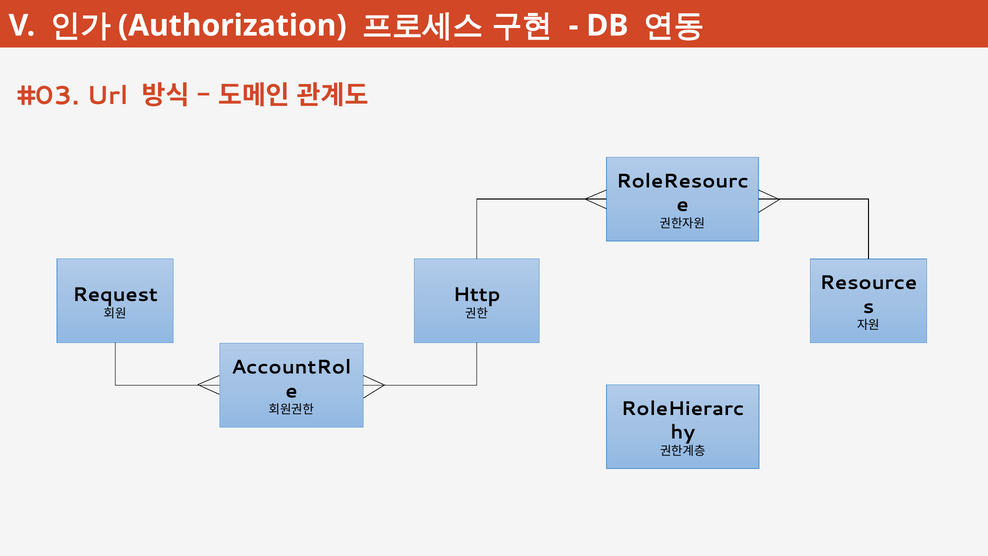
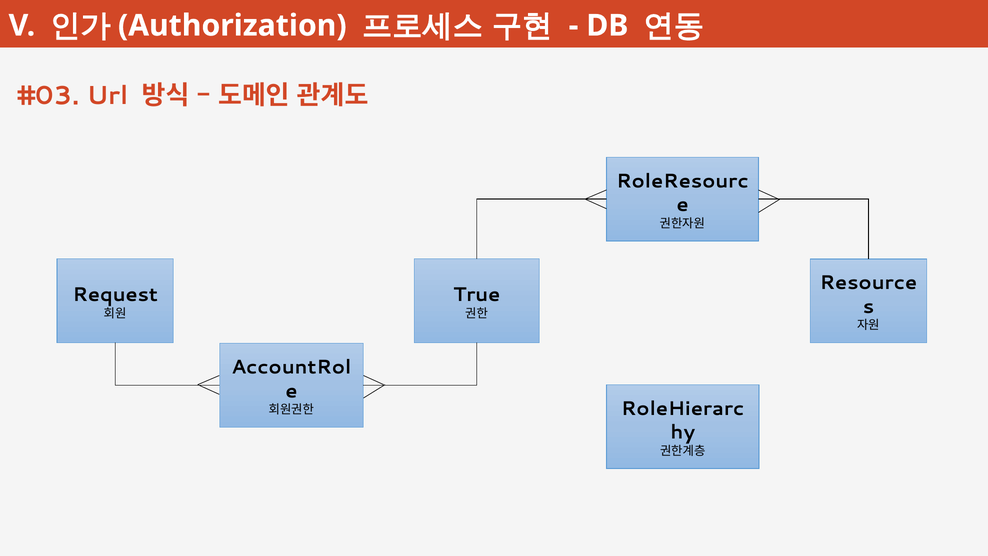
Http: Http -> True (477, 295)
